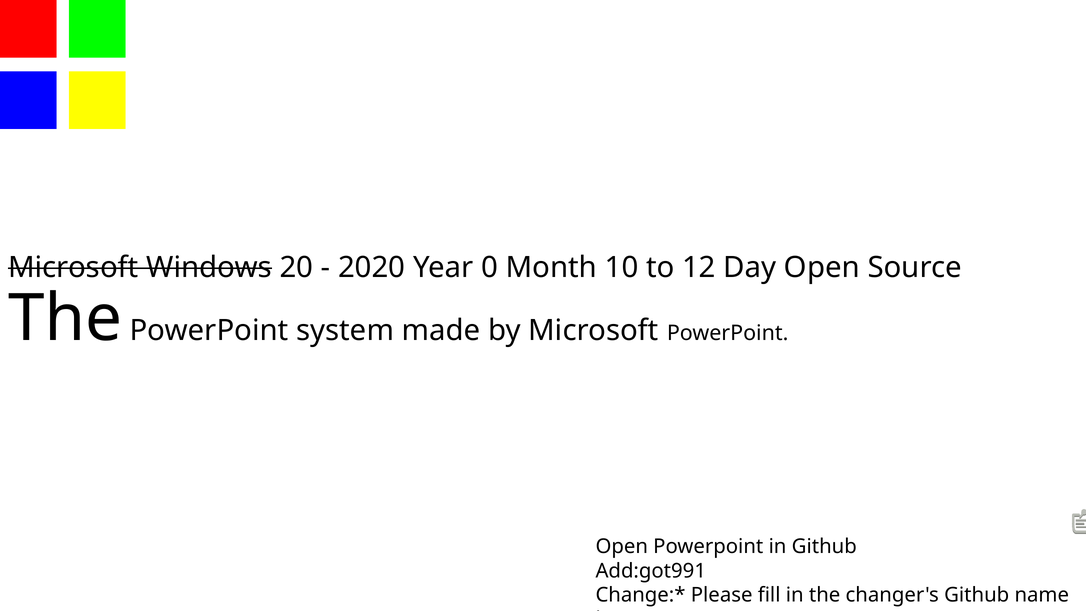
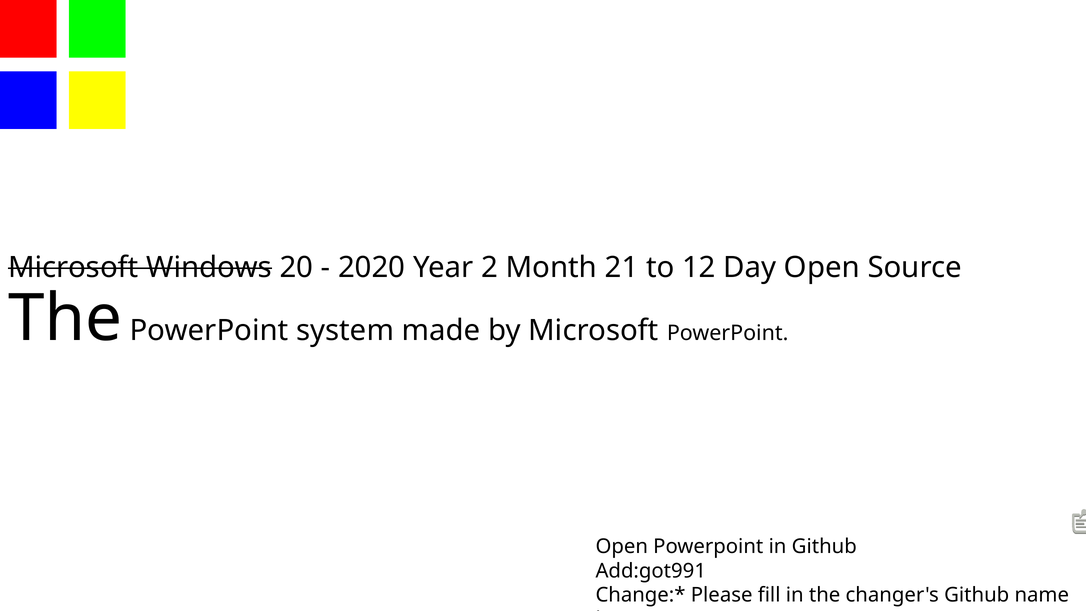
0: 0 -> 2 (490, 267)
10: 10 -> 21 (622, 267)
